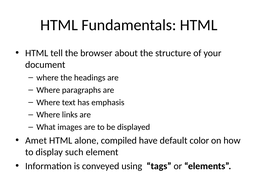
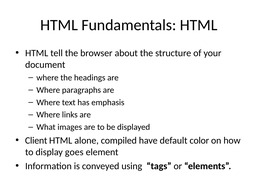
Amet: Amet -> Client (36, 140)
such: such -> goes (74, 152)
